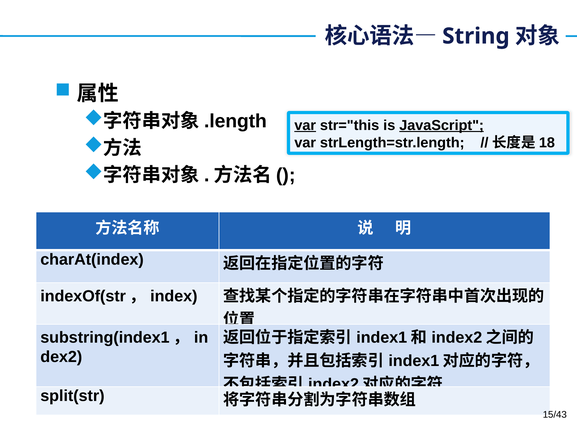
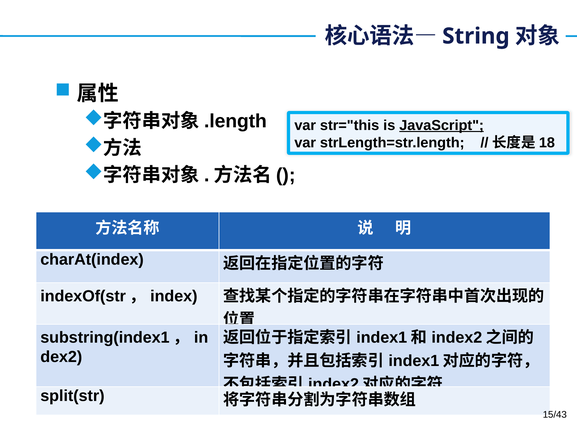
var underline: present -> none (305, 125)
